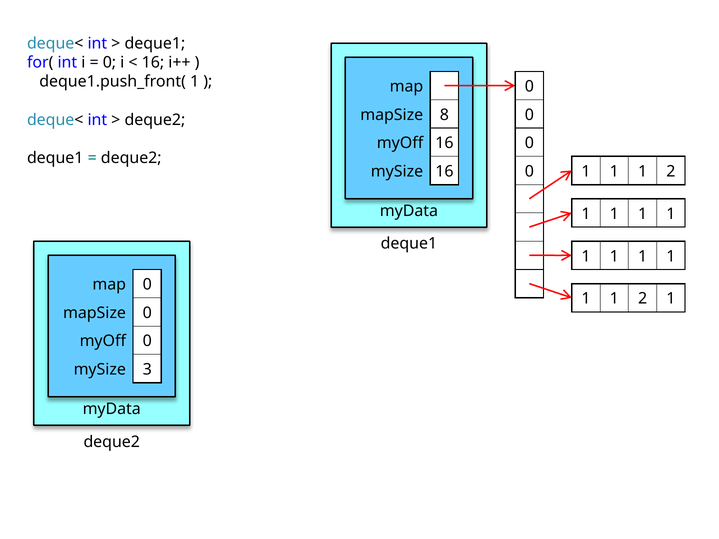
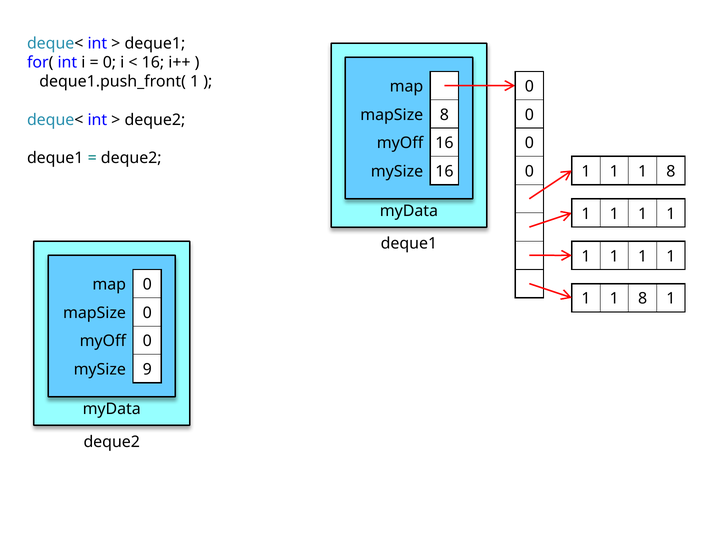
2: 2 -> 8 (671, 171)
2: 2 -> 8 (643, 299)
3: 3 -> 9 (147, 370)
